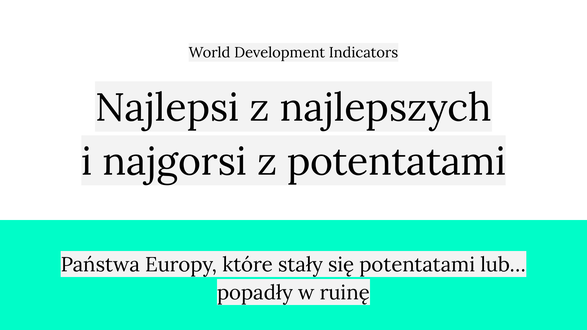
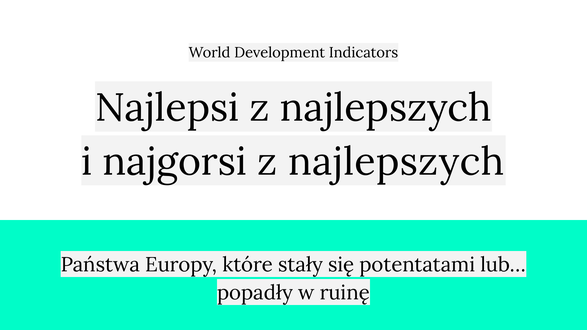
najgorsi z potentatami: potentatami -> najlepszych (396, 162)
